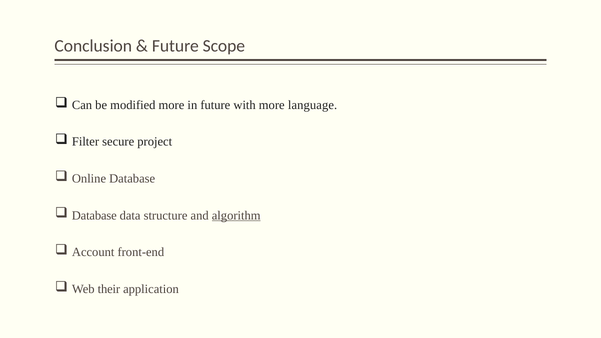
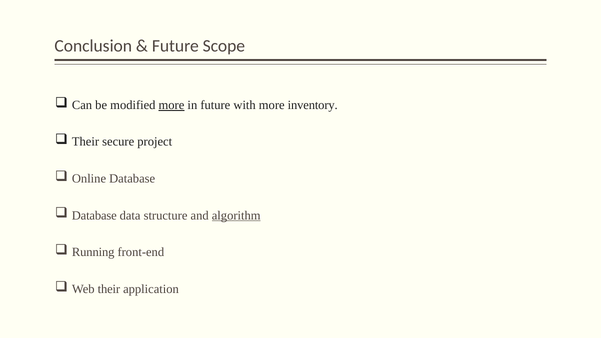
more underline: none -> present (171, 105)
language: language -> inventory (313, 105)
Filter: Filter -> Their (86, 142)
Account: Account -> Running (93, 252)
